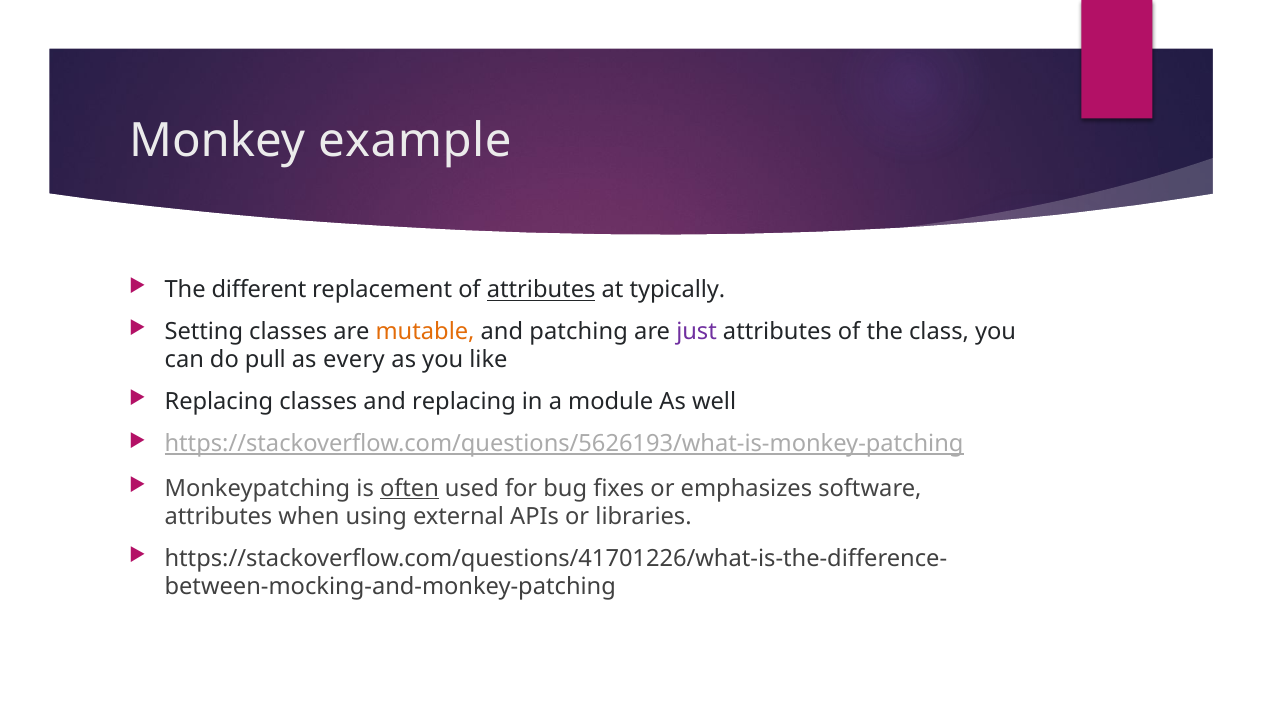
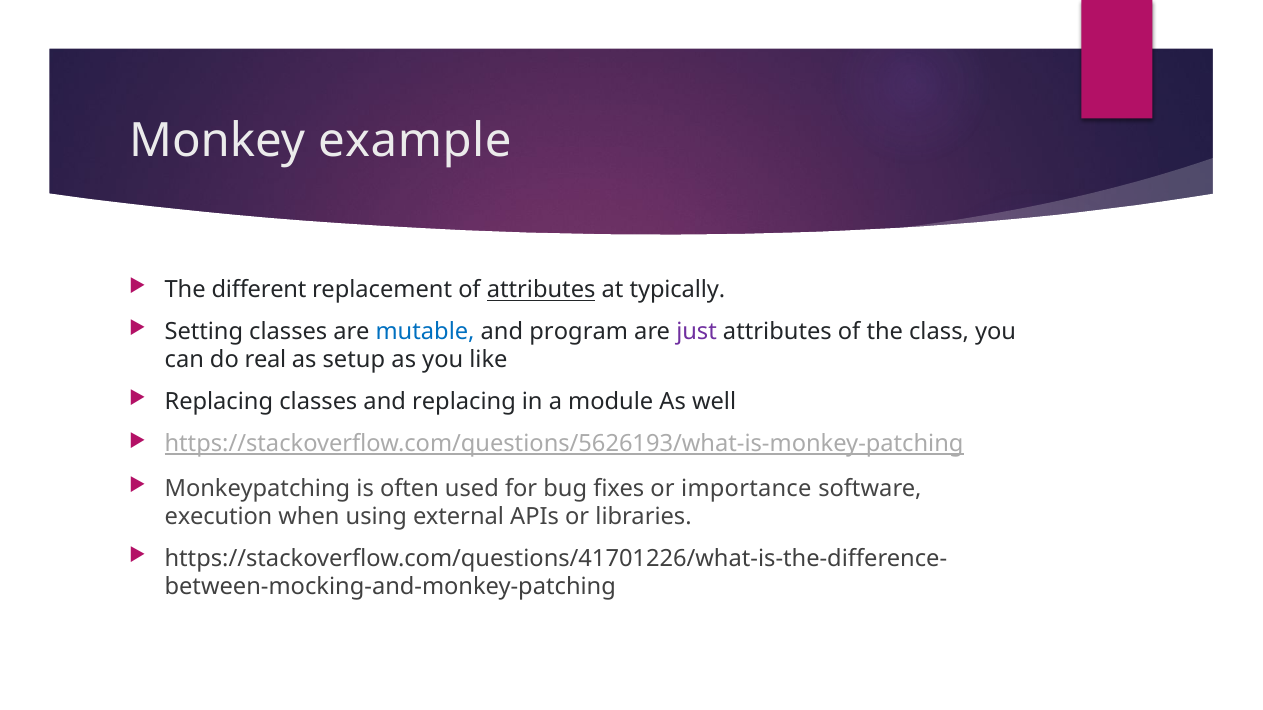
mutable colour: orange -> blue (425, 332)
patching: patching -> program (579, 332)
pull: pull -> real (265, 360)
every: every -> setup (354, 360)
often underline: present -> none (409, 489)
emphasizes: emphasizes -> importance (746, 489)
attributes: attributes -> execution (218, 517)
